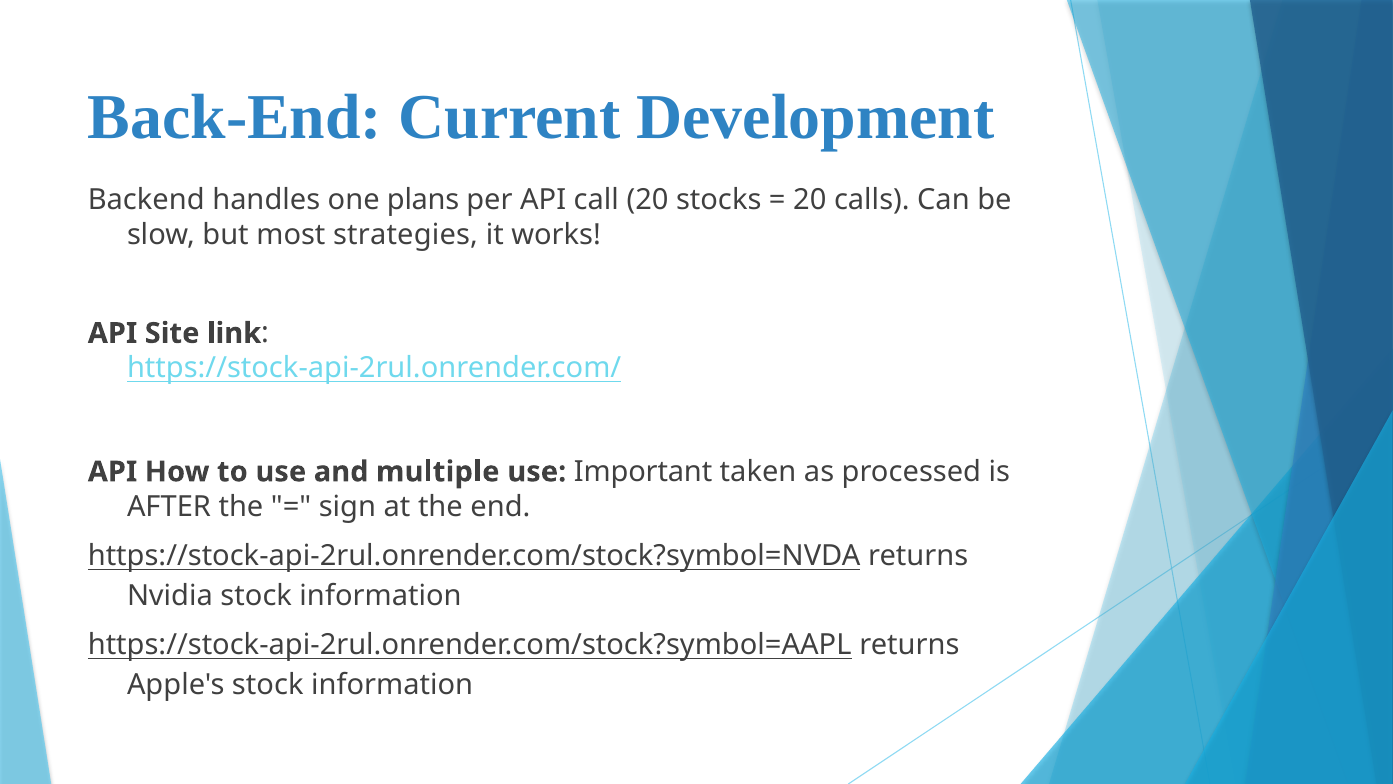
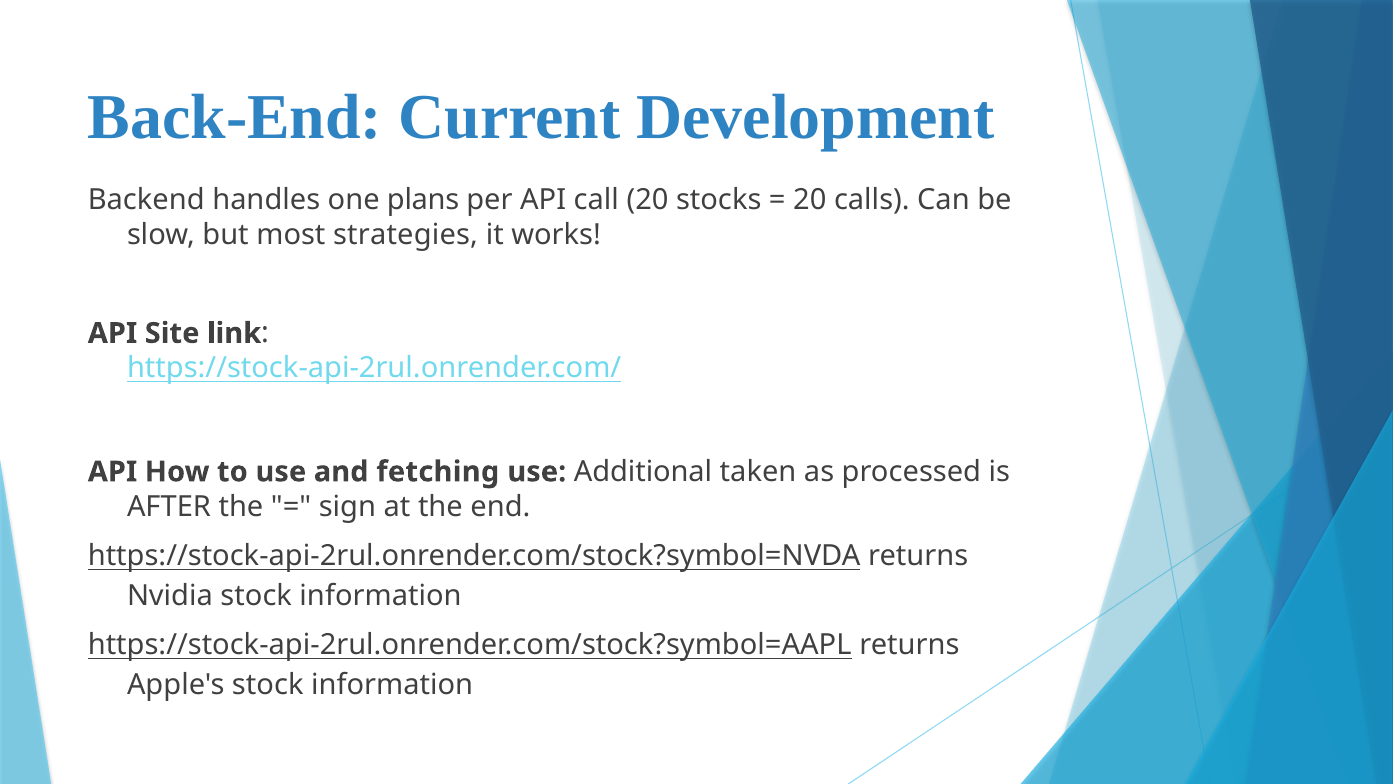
multiple: multiple -> fetching (438, 472)
Important: Important -> Additional (643, 472)
